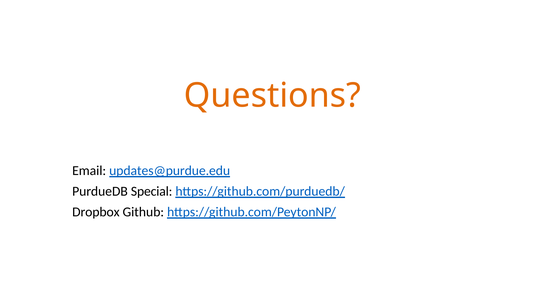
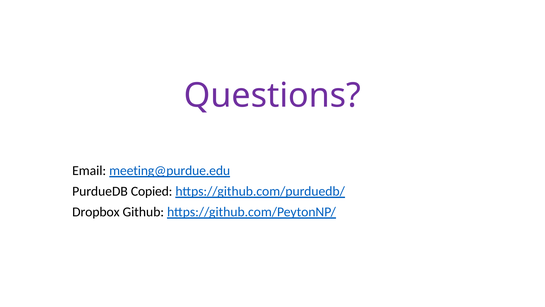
Questions colour: orange -> purple (272, 95)
updates@purdue.edu: updates@purdue.edu -> meeting@purdue.edu (170, 171)
Special: Special -> Copied (152, 191)
